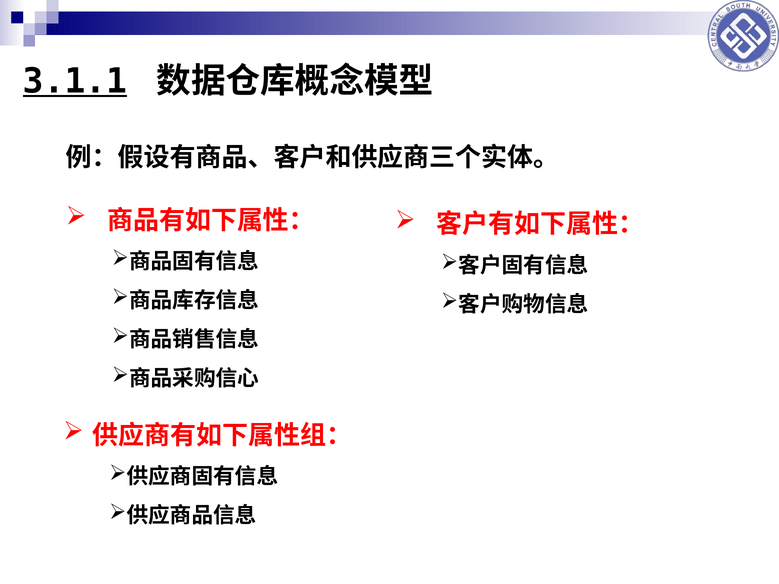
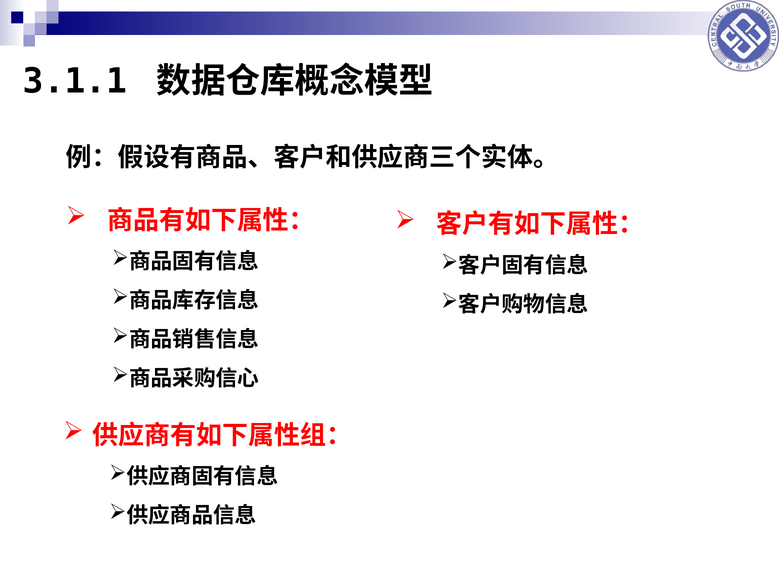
3.1.1 underline: present -> none (75, 81)
